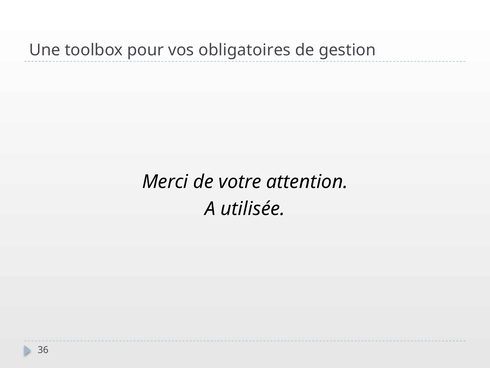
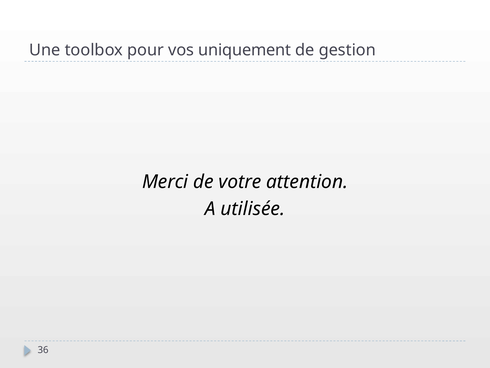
obligatoires: obligatoires -> uniquement (245, 50)
